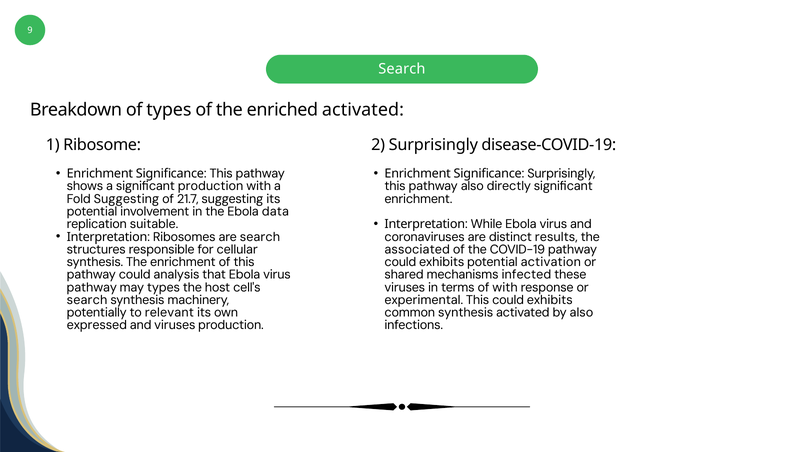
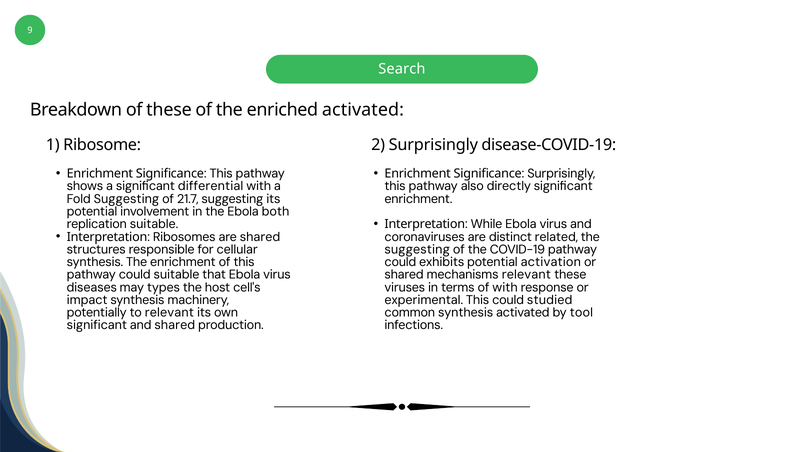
of types: types -> these (169, 110)
significant production: production -> differential (211, 186)
data: data -> both (276, 212)
are search: search -> shared (260, 237)
results: results -> related (556, 237)
associated: associated -> suggesting (417, 250)
could analysis: analysis -> suitable (176, 275)
mechanisms infected: infected -> relevant (526, 275)
pathway: pathway -> diseases (92, 288)
search: search -> impact (87, 300)
This could exhibits: exhibits -> studied (550, 300)
by also: also -> tool (581, 313)
expressed: expressed -> significant (97, 326)
and viruses: viruses -> shared (175, 326)
